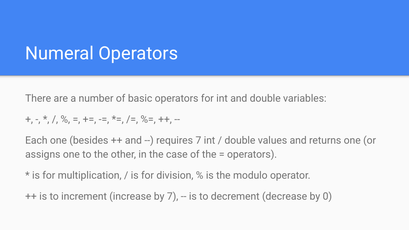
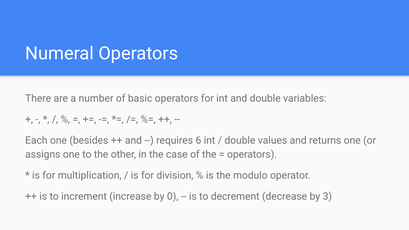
requires 7: 7 -> 6 (198, 140)
by 7: 7 -> 0 (173, 196)
0: 0 -> 3 (327, 196)
